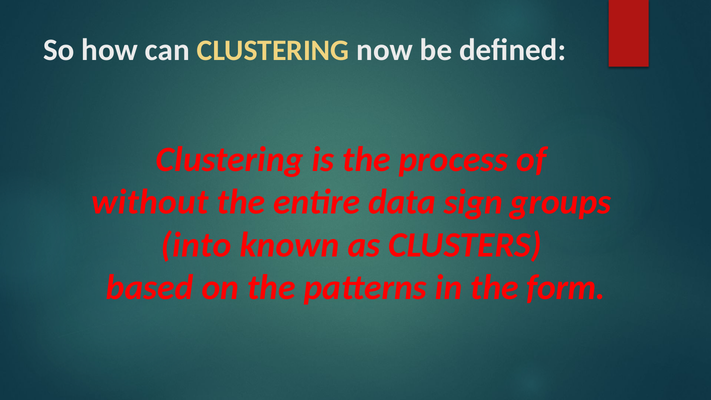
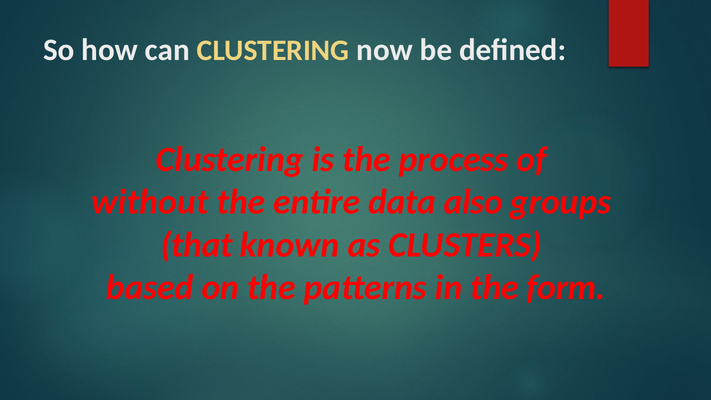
sign: sign -> also (473, 202)
into: into -> that (196, 245)
